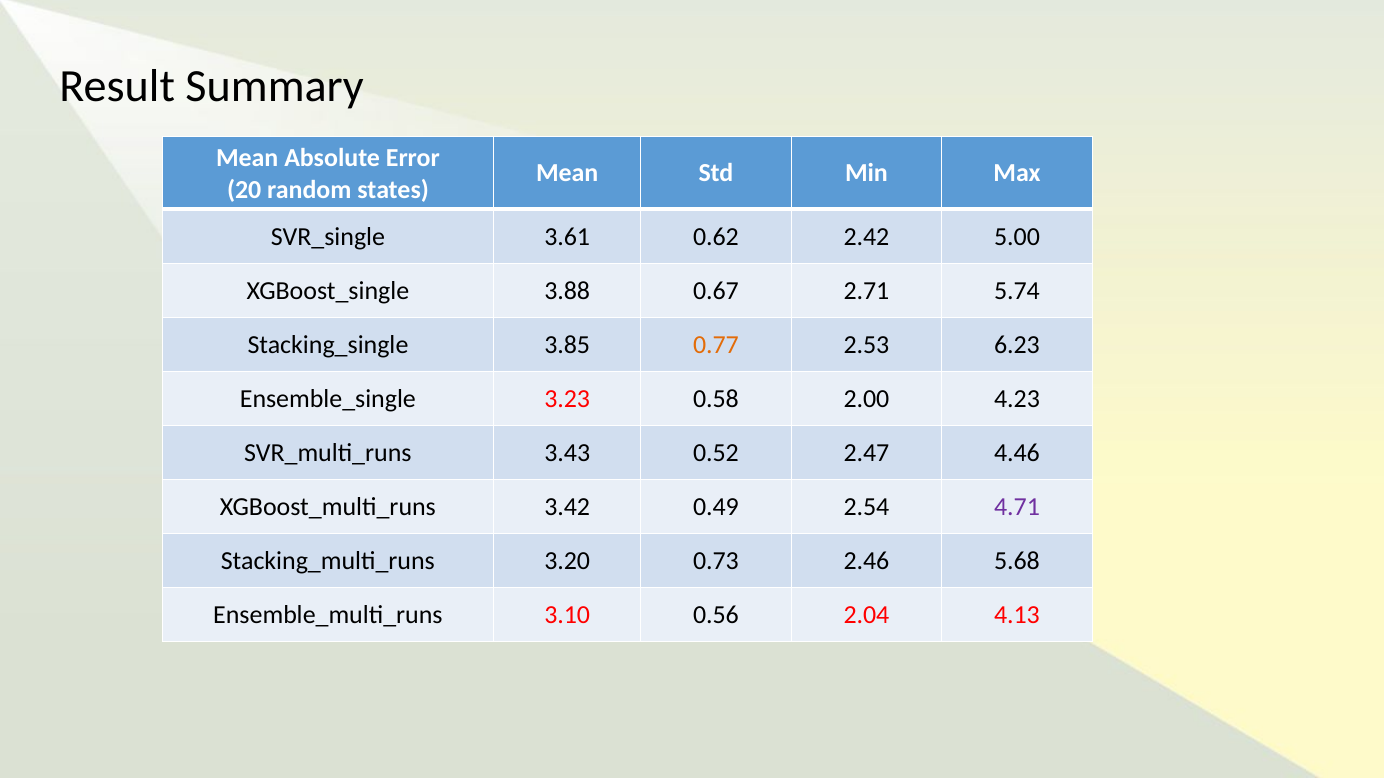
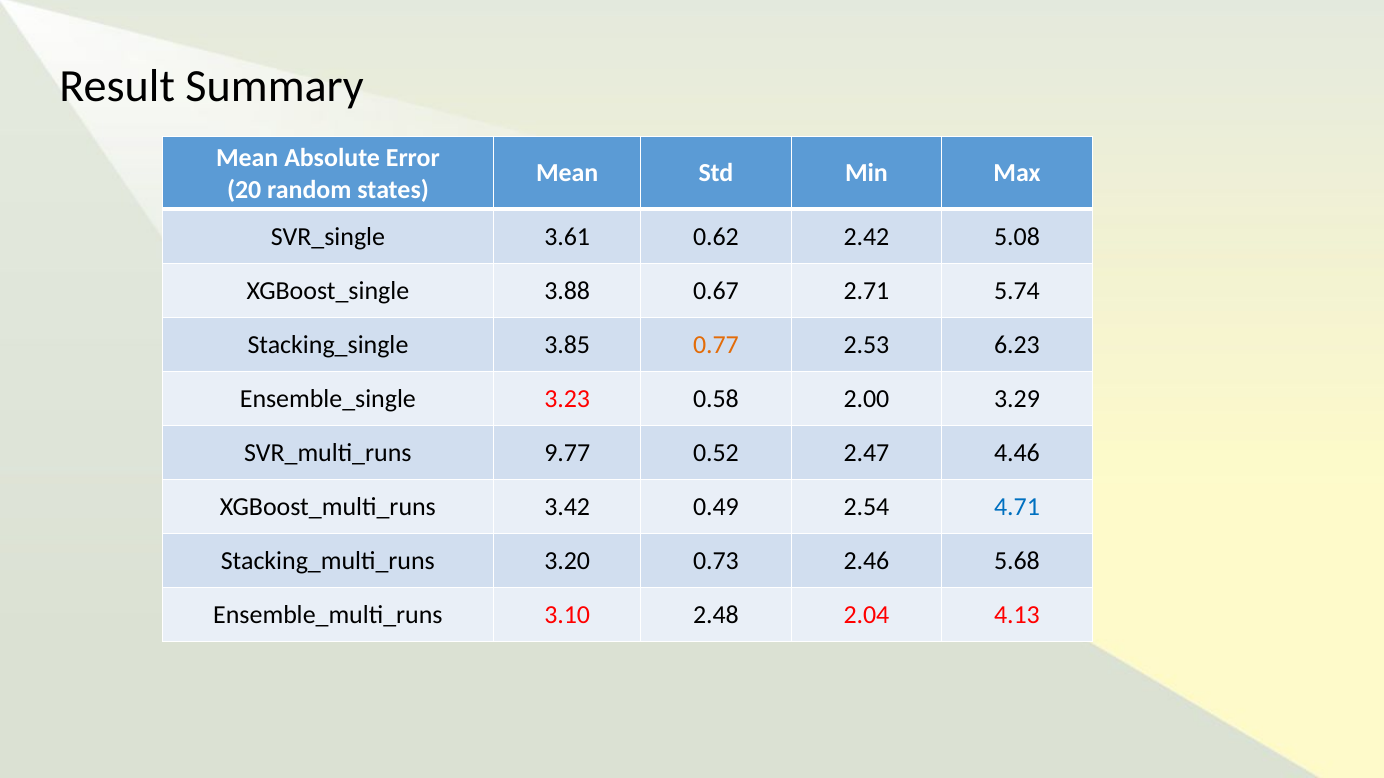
5.00: 5.00 -> 5.08 (1017, 237)
4.23: 4.23 -> 3.29 (1017, 399)
3.43: 3.43 -> 9.77 (567, 453)
4.71 colour: purple -> blue (1017, 507)
0.56: 0.56 -> 2.48 (716, 615)
